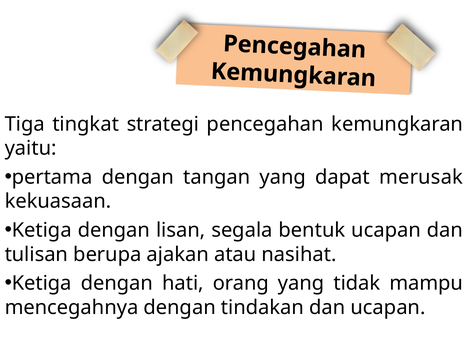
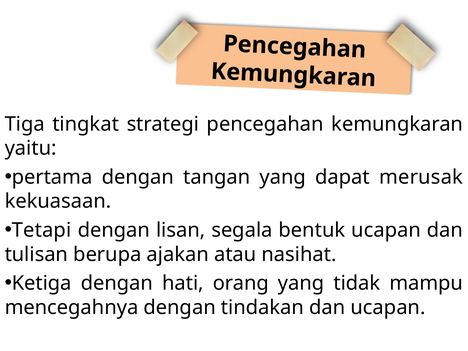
Ketiga: Ketiga -> Tetapi (42, 230)
